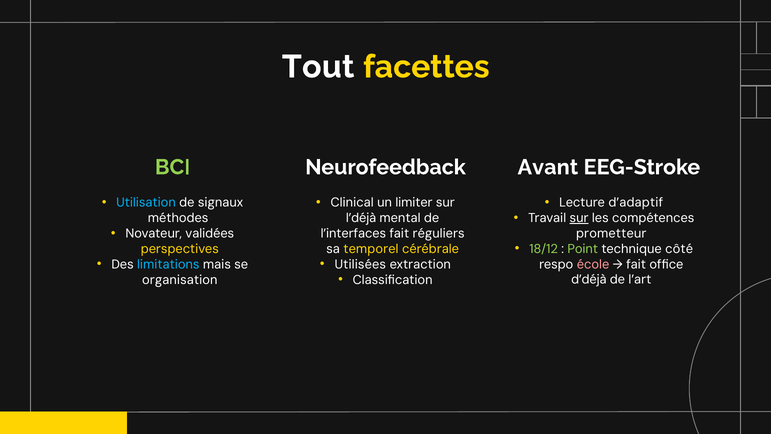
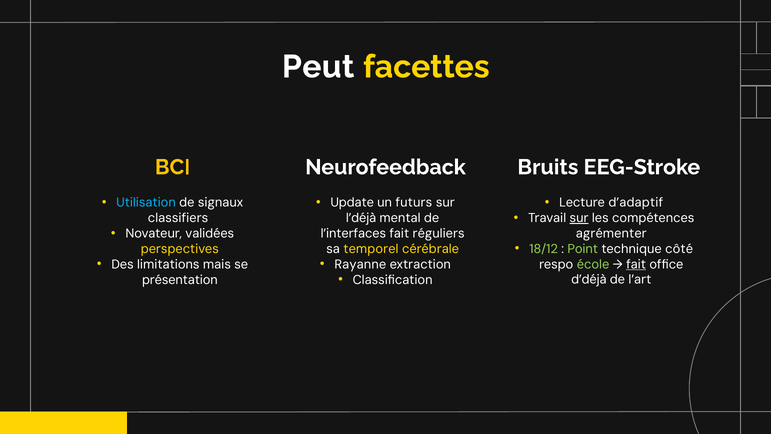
Tout: Tout -> Peut (318, 67)
BCI colour: light green -> yellow (173, 167)
Avant: Avant -> Bruits (548, 167)
Clinical: Clinical -> Update (352, 202)
limiter: limiter -> futurs (414, 202)
méthodes: méthodes -> classifiers (178, 218)
prometteur: prometteur -> agrémenter (611, 233)
limitations colour: light blue -> white (168, 264)
Utilisées: Utilisées -> Rayanne (360, 264)
école colour: pink -> light green (593, 264)
fait underline: none -> present (636, 264)
organisation: organisation -> présentation (180, 280)
